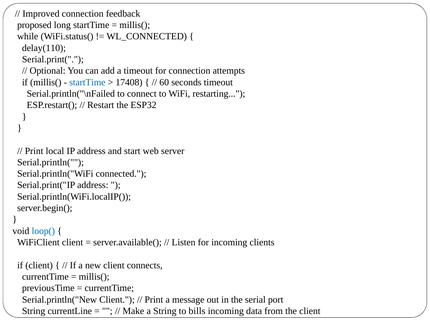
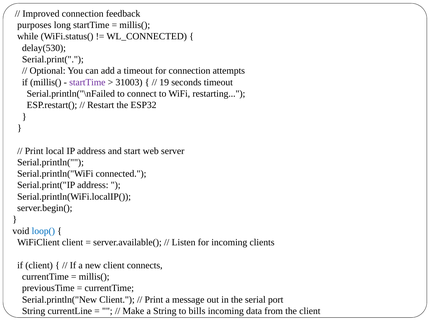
proposed: proposed -> purposes (34, 25)
delay(110: delay(110 -> delay(530 (44, 48)
startTime colour: blue -> purple (87, 82)
17408: 17408 -> 31003 (129, 82)
60: 60 -> 19 (164, 82)
